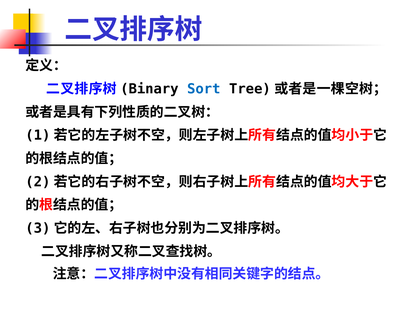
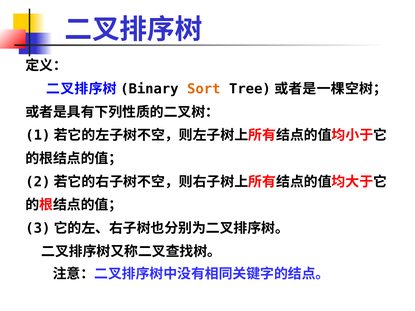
Sort colour: blue -> orange (204, 89)
